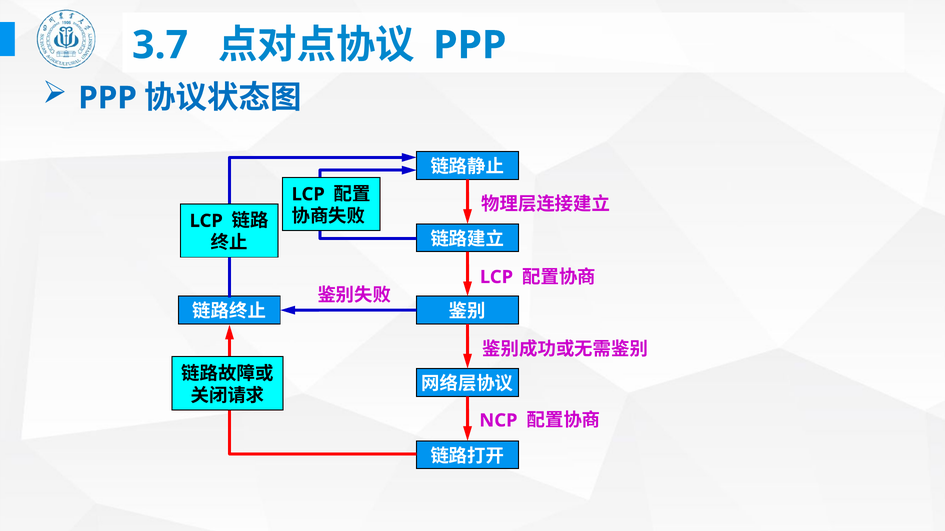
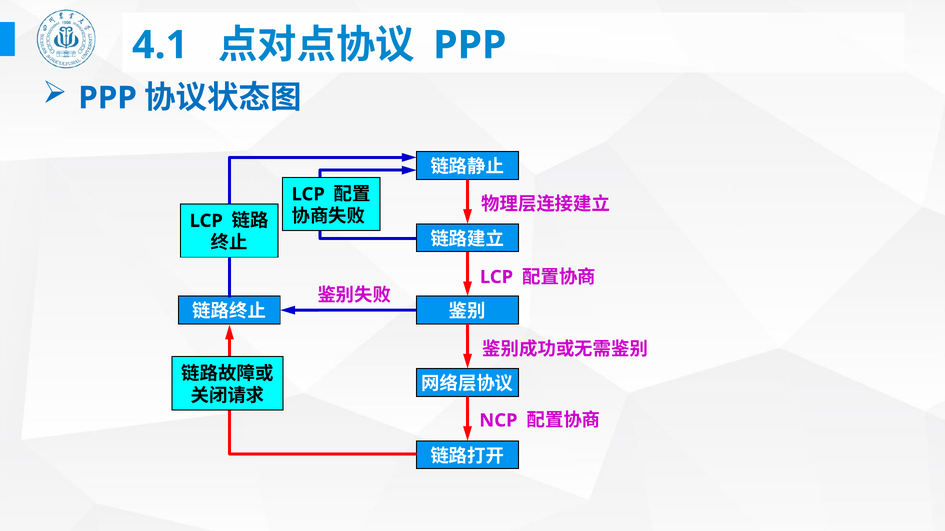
3.7: 3.7 -> 4.1 (160, 45)
